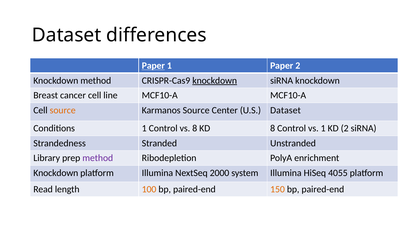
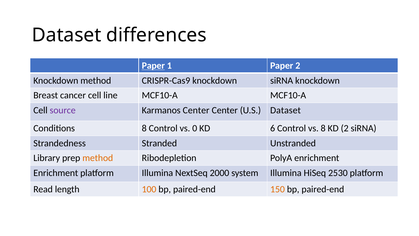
knockdown underline: present -> none (215, 80)
source colour: orange -> purple (63, 110)
Karmanos Source: Source -> Center (196, 110)
Conditions 1: 1 -> 8 (144, 128)
vs 8: 8 -> 0 (195, 128)
KD 8: 8 -> 6 (273, 128)
vs 1: 1 -> 8 (323, 128)
method colour: purple -> orange (98, 158)
Knockdown: Knockdown -> Enrichment (56, 173)
4055: 4055 -> 2530 (338, 173)
